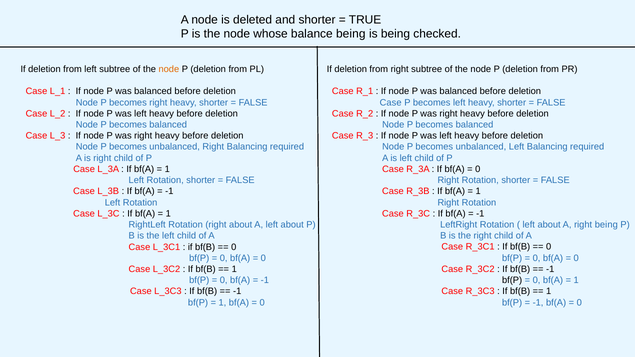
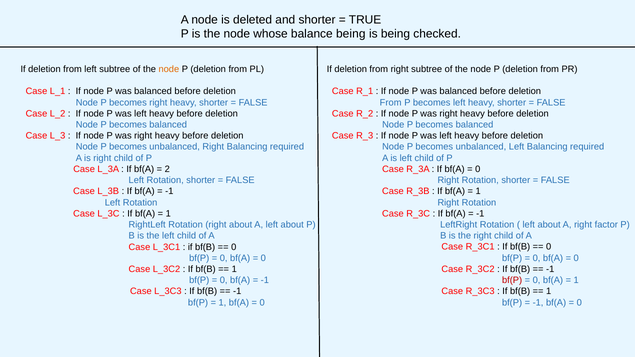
Case: Case -> From (391, 103)
1: 1 -> 2 (167, 169)
right being: being -> factor (606, 225)
bf(P colour: black -> red (512, 280)
